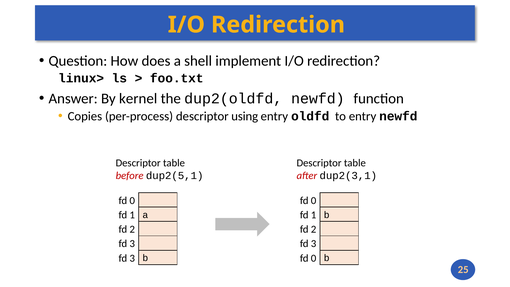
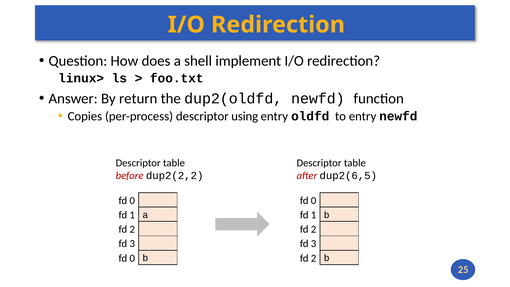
kernel: kernel -> return (138, 99)
dup2(5,1: dup2(5,1 -> dup2(2,2 (175, 176)
dup2(3,1: dup2(3,1 -> dup2(6,5 (348, 176)
3: 3 -> 0 (132, 258)
0: 0 -> 2 (314, 258)
